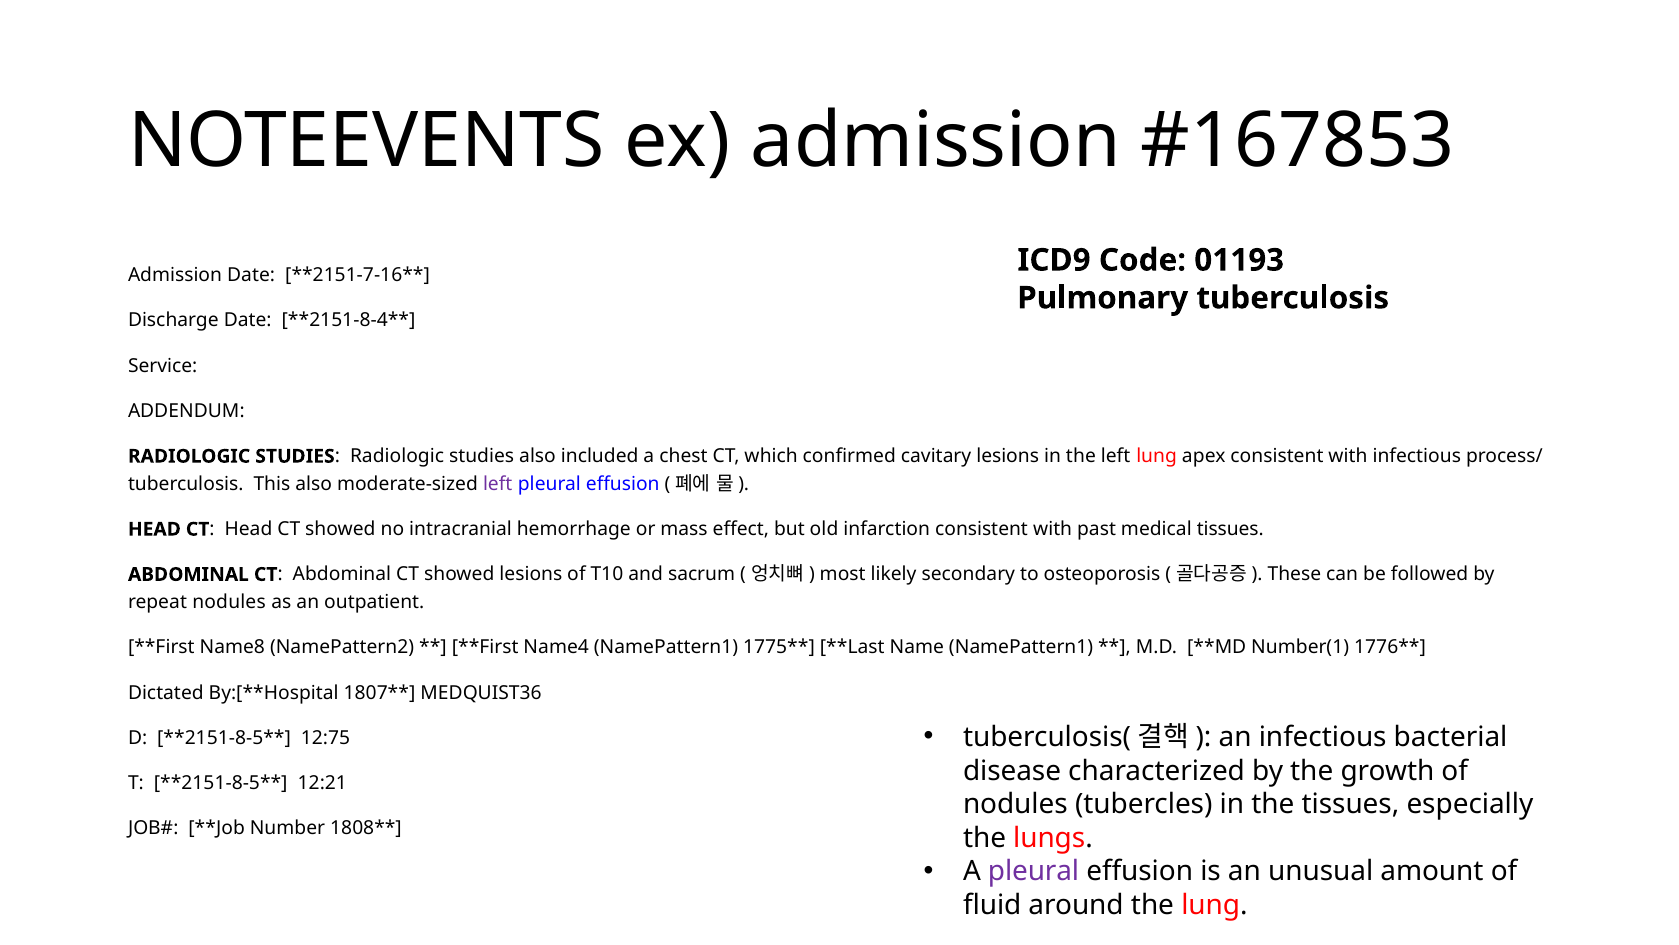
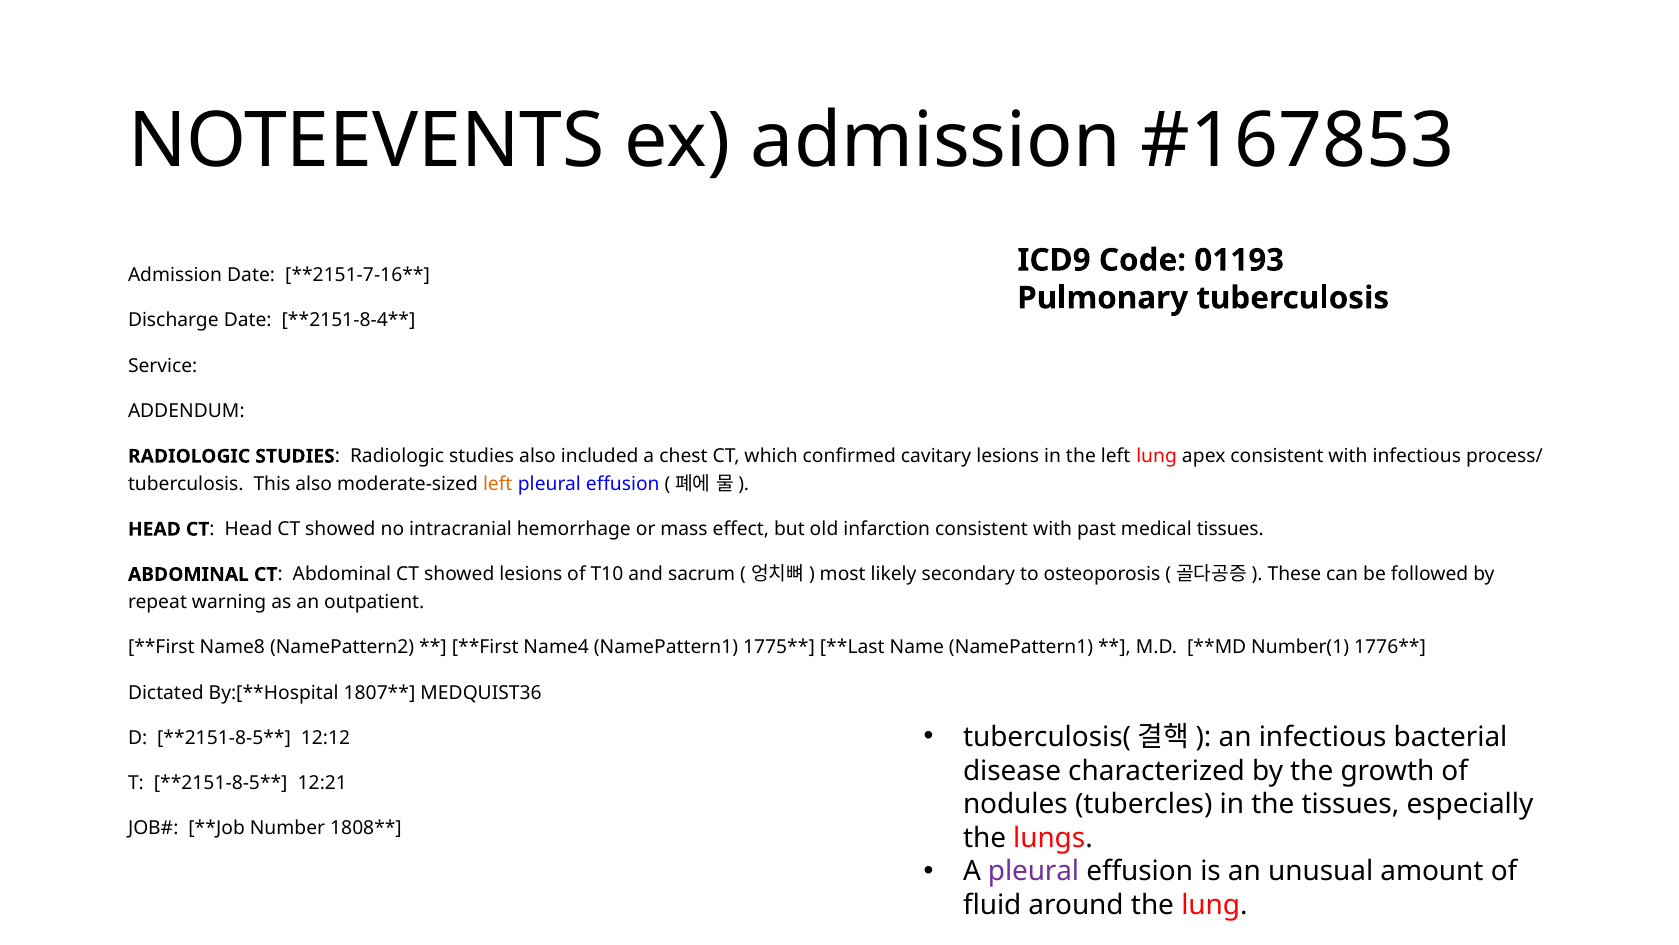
left colour: purple -> orange (498, 484)
repeat nodules: nodules -> warning (229, 602)
12:75: 12:75 -> 12:12 (326, 738)
